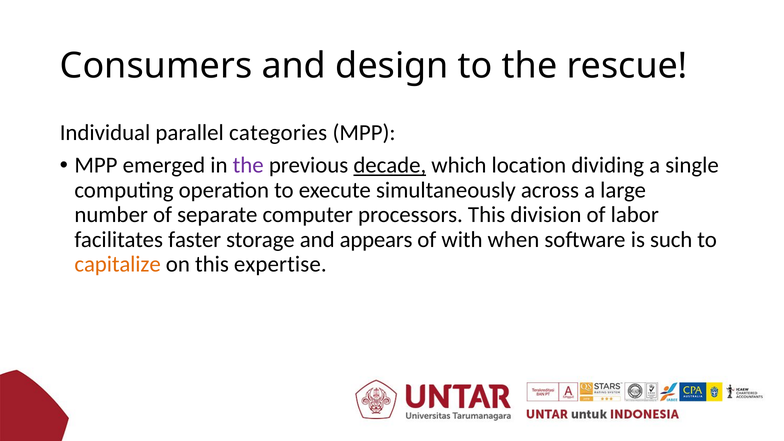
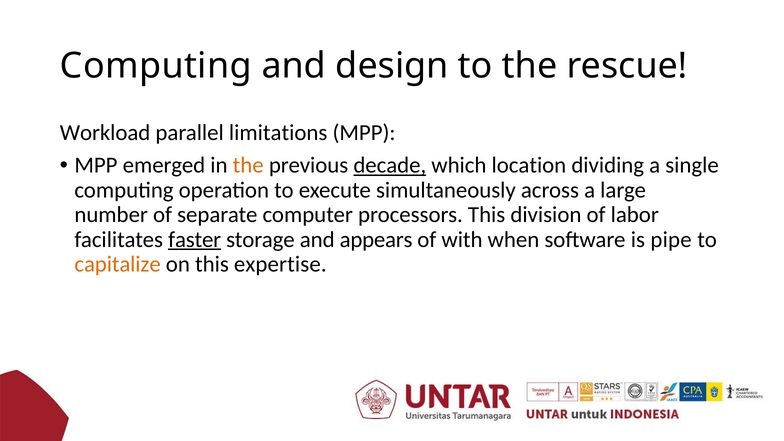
Consumers: Consumers -> Computing (156, 66)
Individual: Individual -> Workload (105, 133)
categories: categories -> limitations (278, 133)
the colour: purple -> orange (248, 165)
faster underline: none -> present (195, 240)
such: such -> pipe (671, 240)
